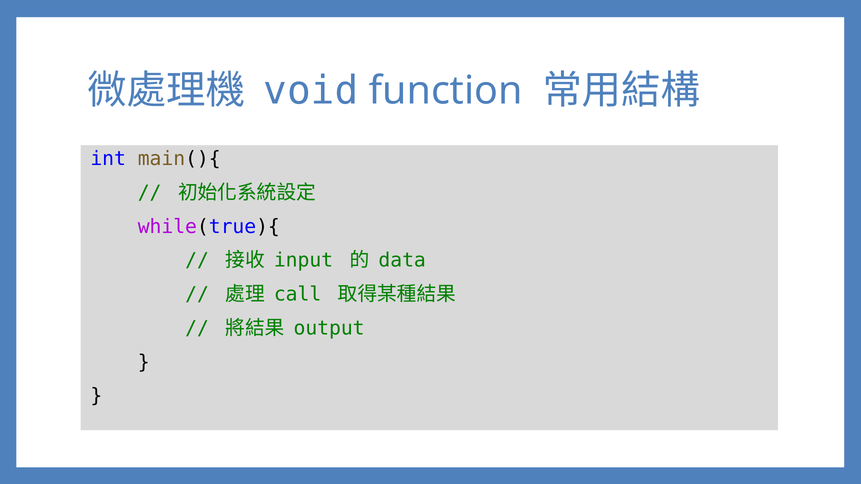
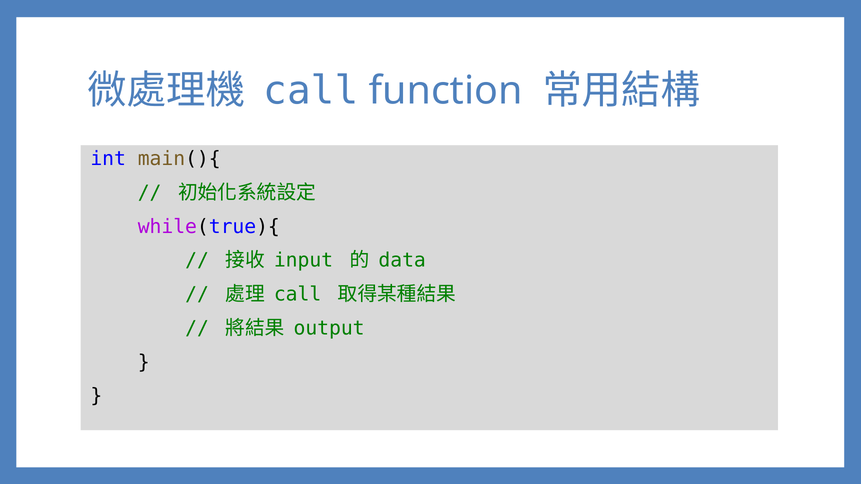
void: void -> call (311, 91)
